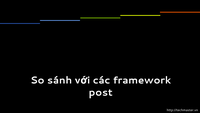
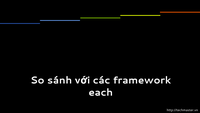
post: post -> each (101, 92)
